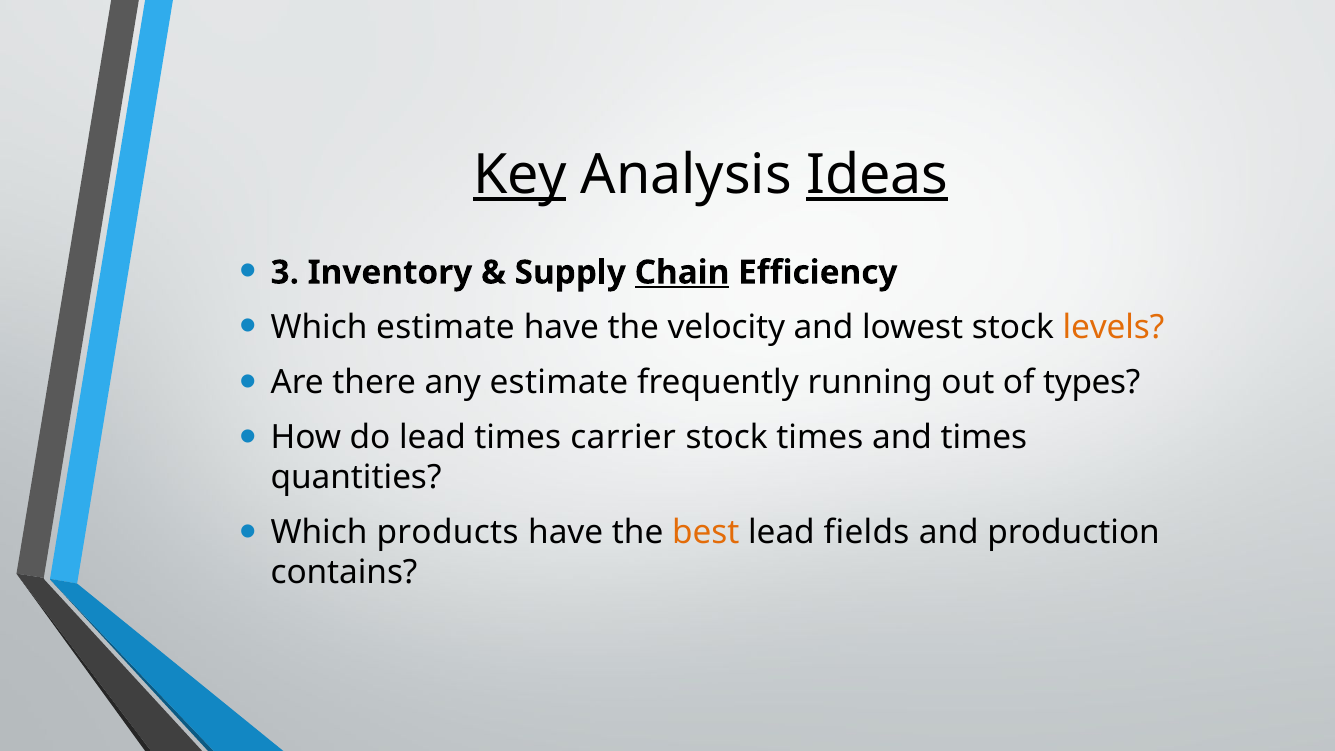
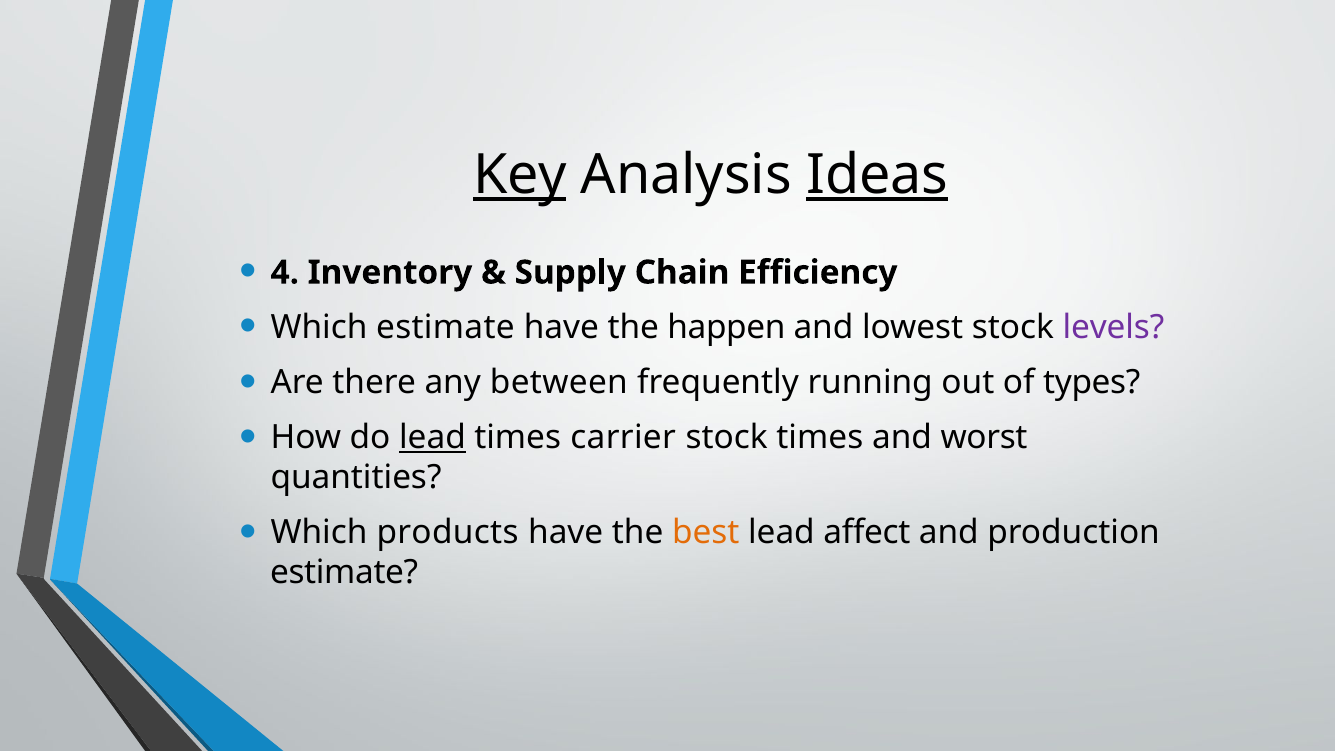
3: 3 -> 4 (285, 272)
Chain underline: present -> none (682, 272)
velocity: velocity -> happen (726, 328)
levels colour: orange -> purple (1113, 328)
any estimate: estimate -> between (559, 383)
lead underline: none -> present (432, 438)
and times: times -> worst (984, 438)
fields: fields -> affect (867, 533)
contains: contains -> estimate (344, 573)
